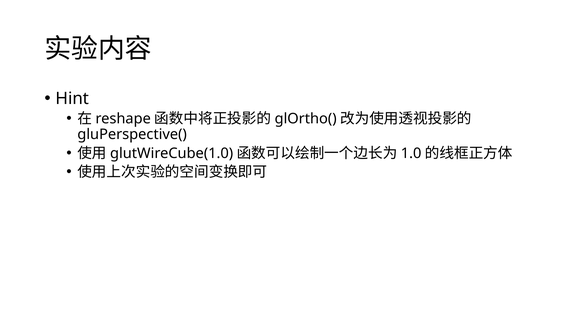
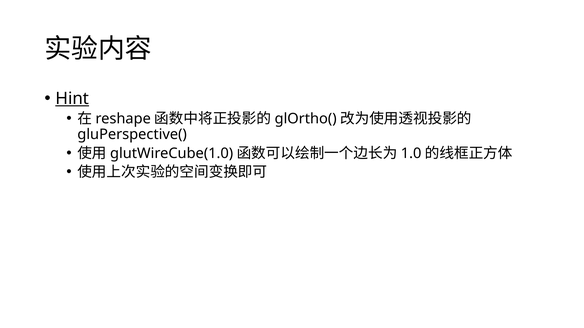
Hint underline: none -> present (72, 99)
